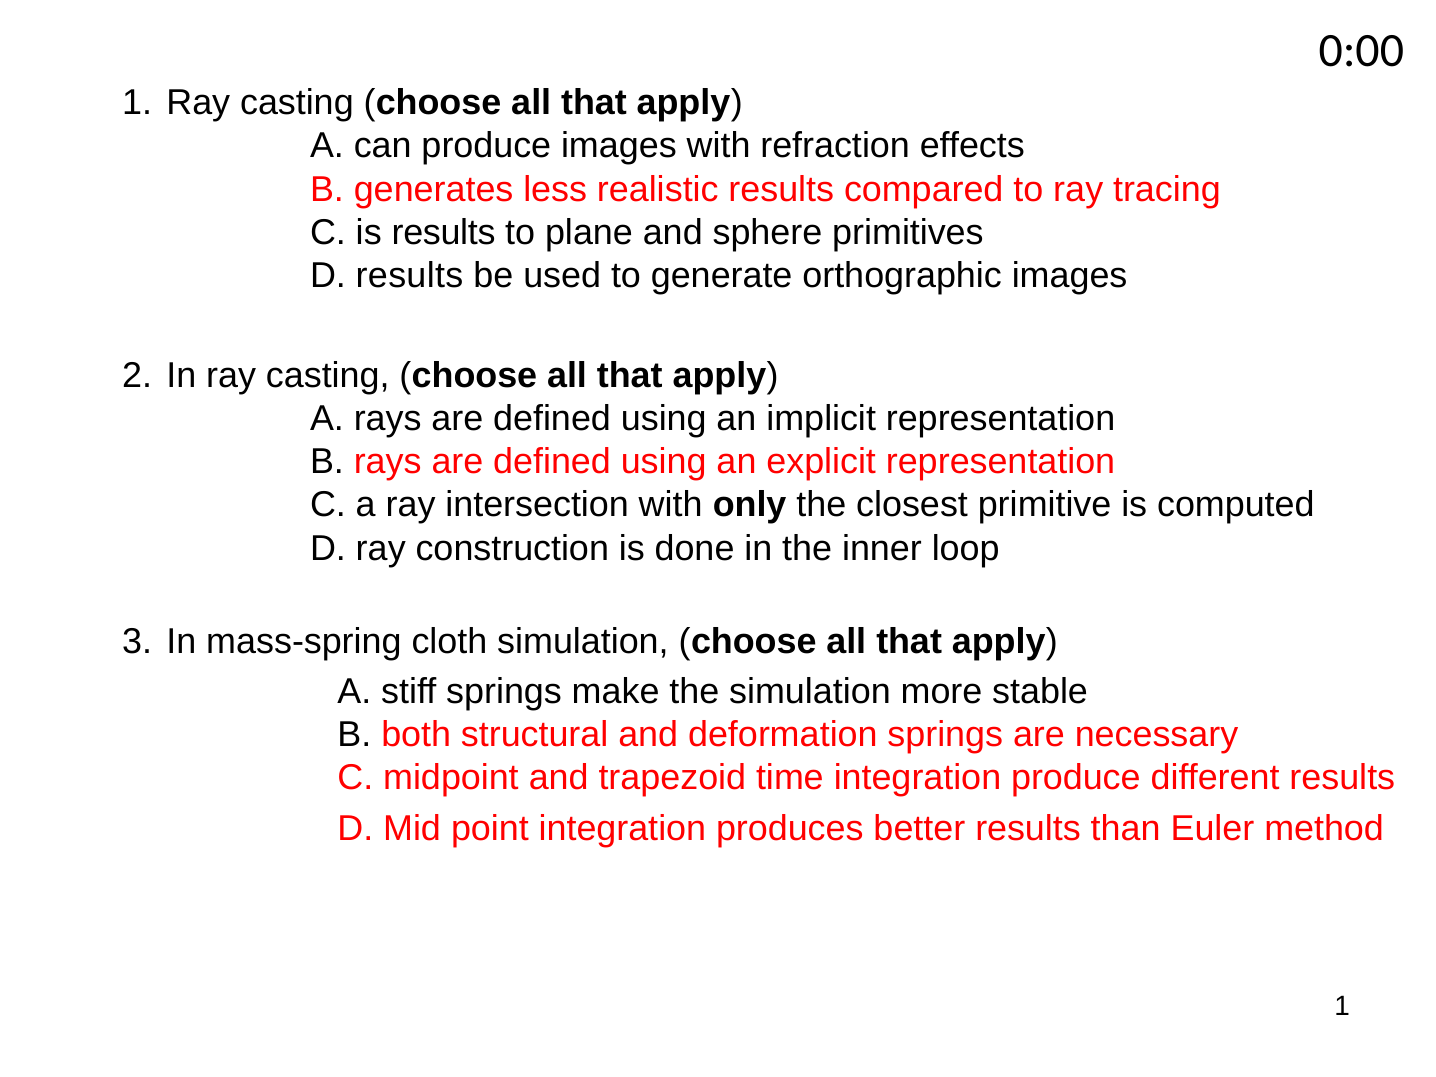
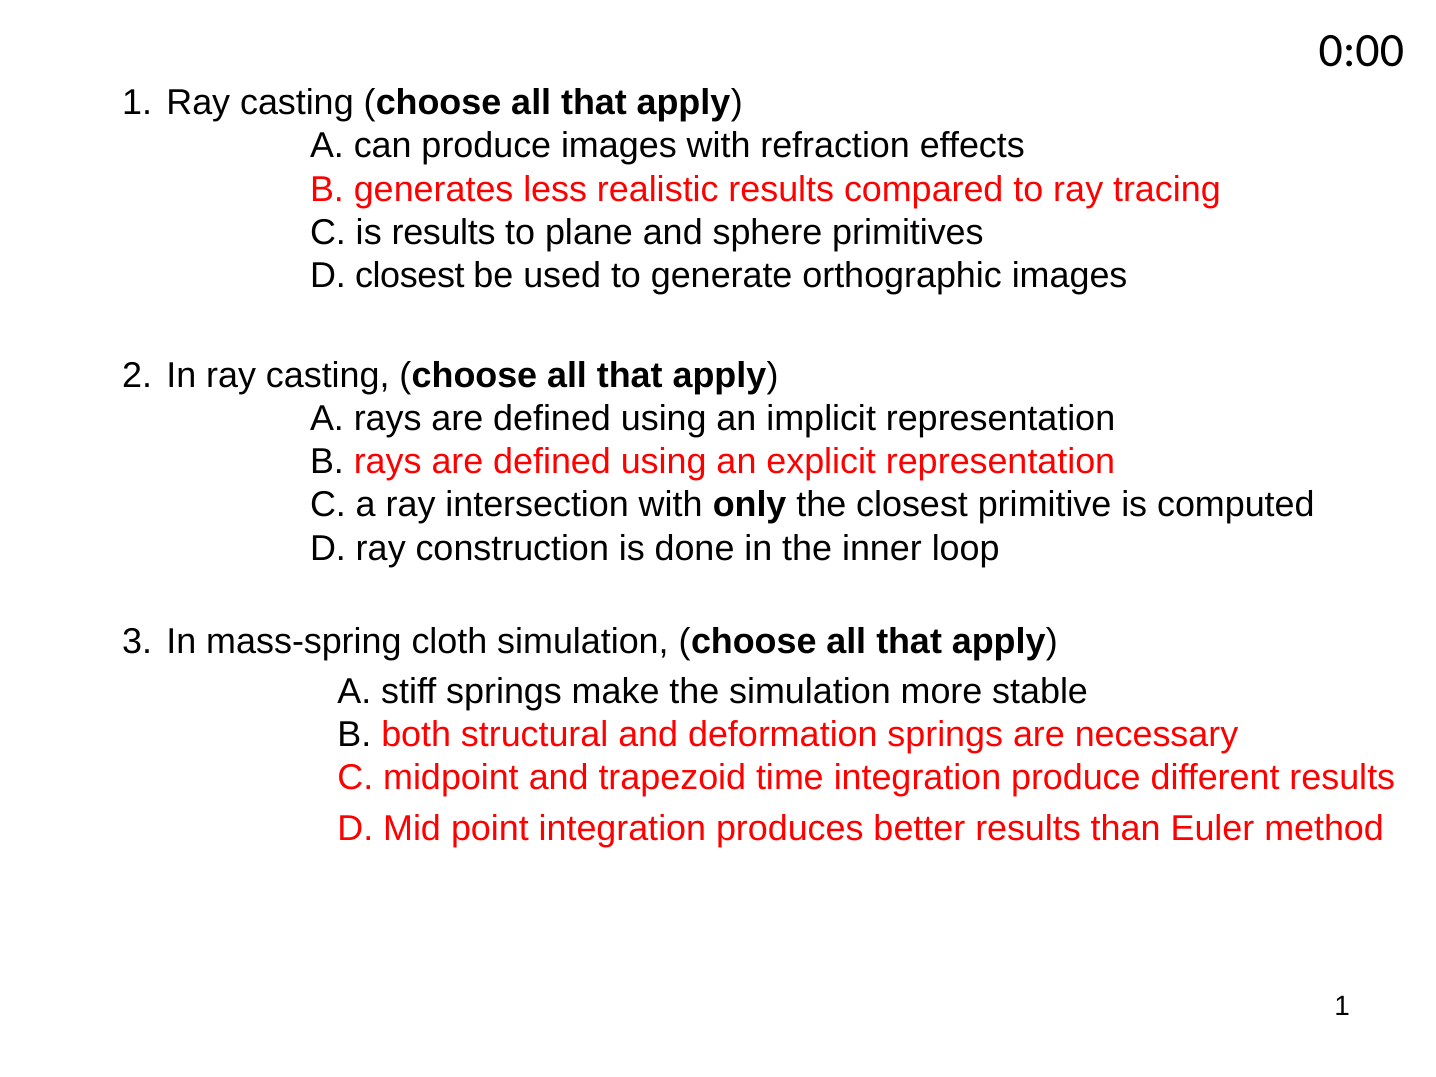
D results: results -> closest (410, 275)
